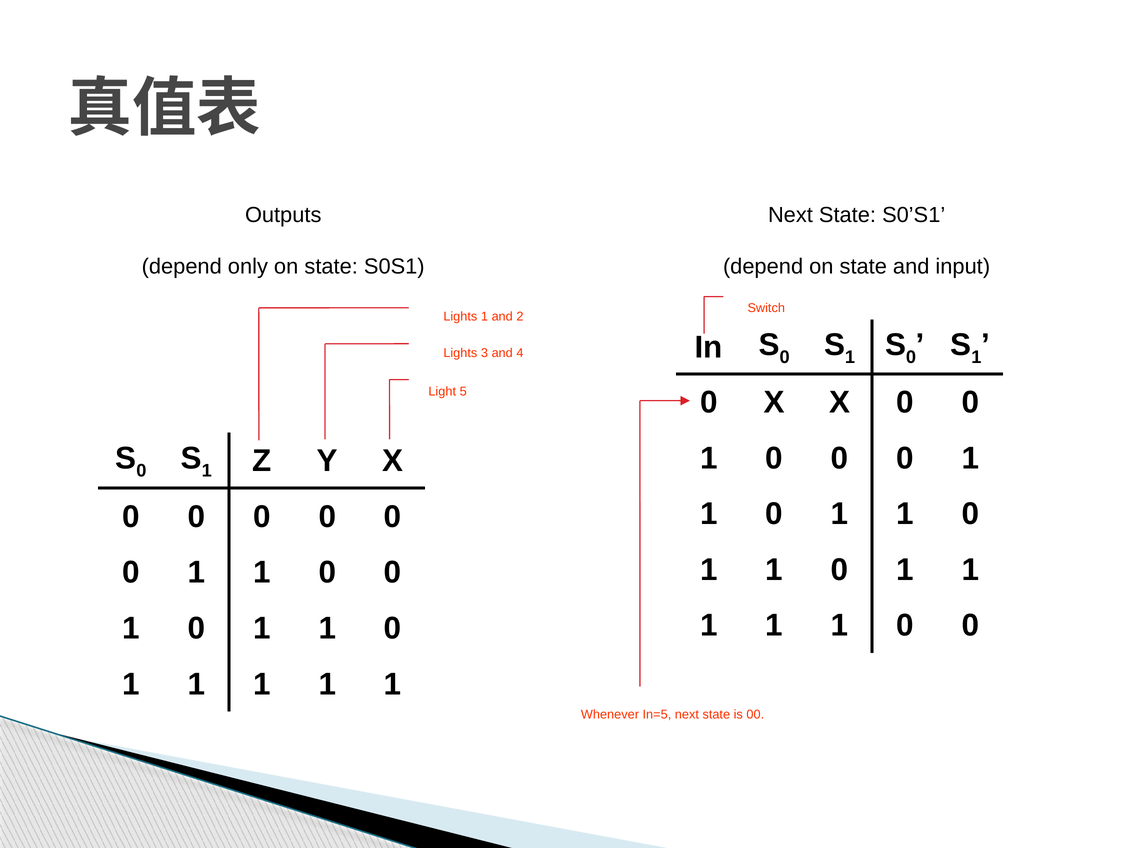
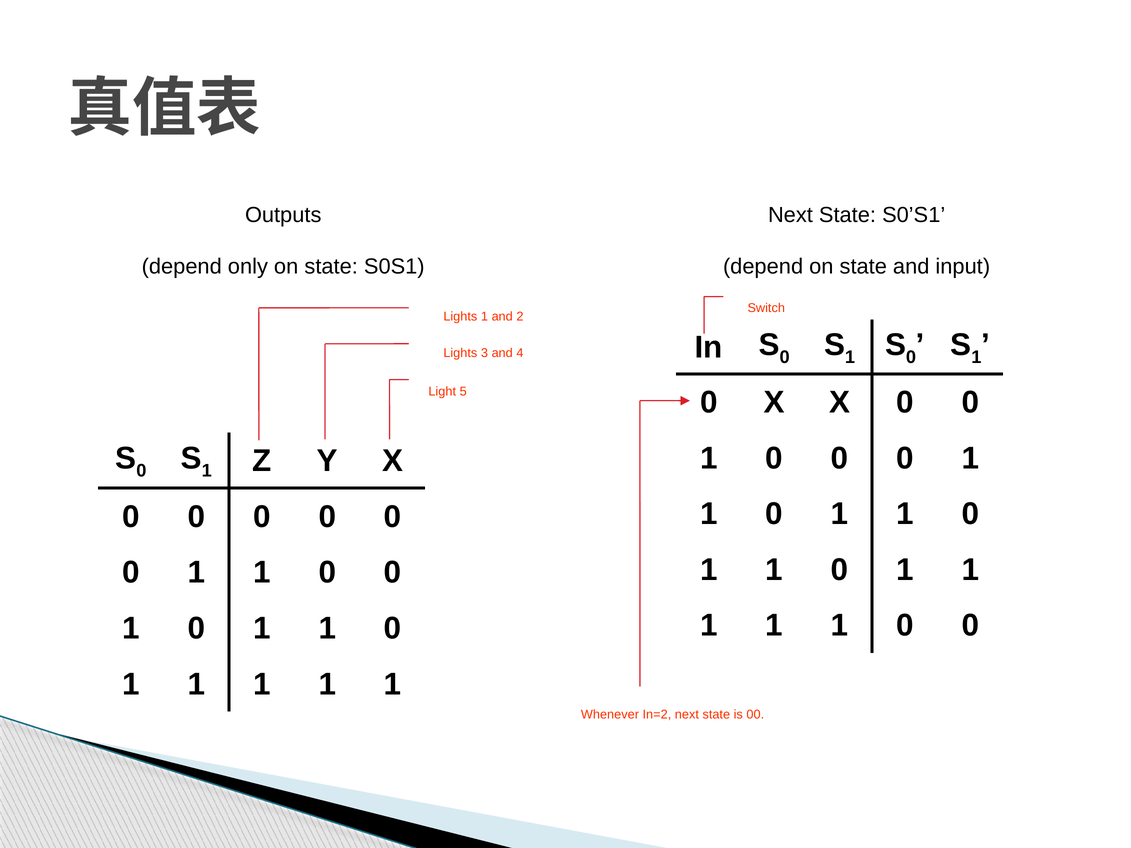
In=5: In=5 -> In=2 (657, 715)
